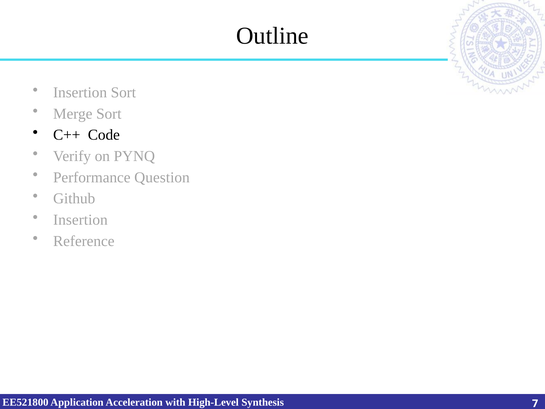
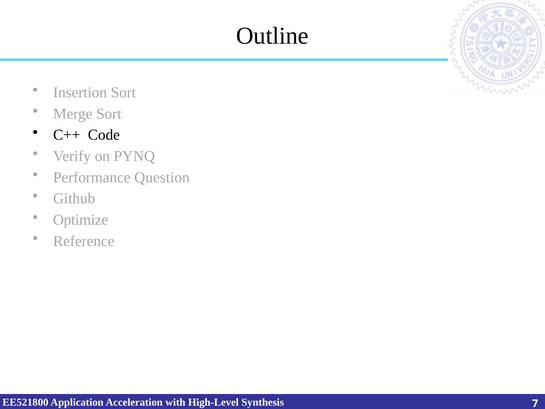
Insertion: Insertion -> Optimize (81, 220)
